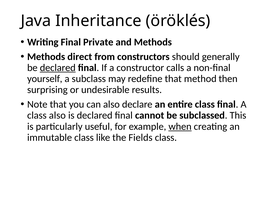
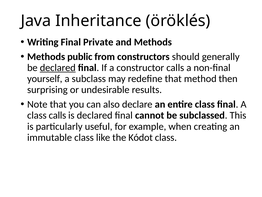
direct: direct -> public (80, 57)
class also: also -> calls (57, 115)
when underline: present -> none (180, 126)
Fields: Fields -> Kódot (141, 137)
